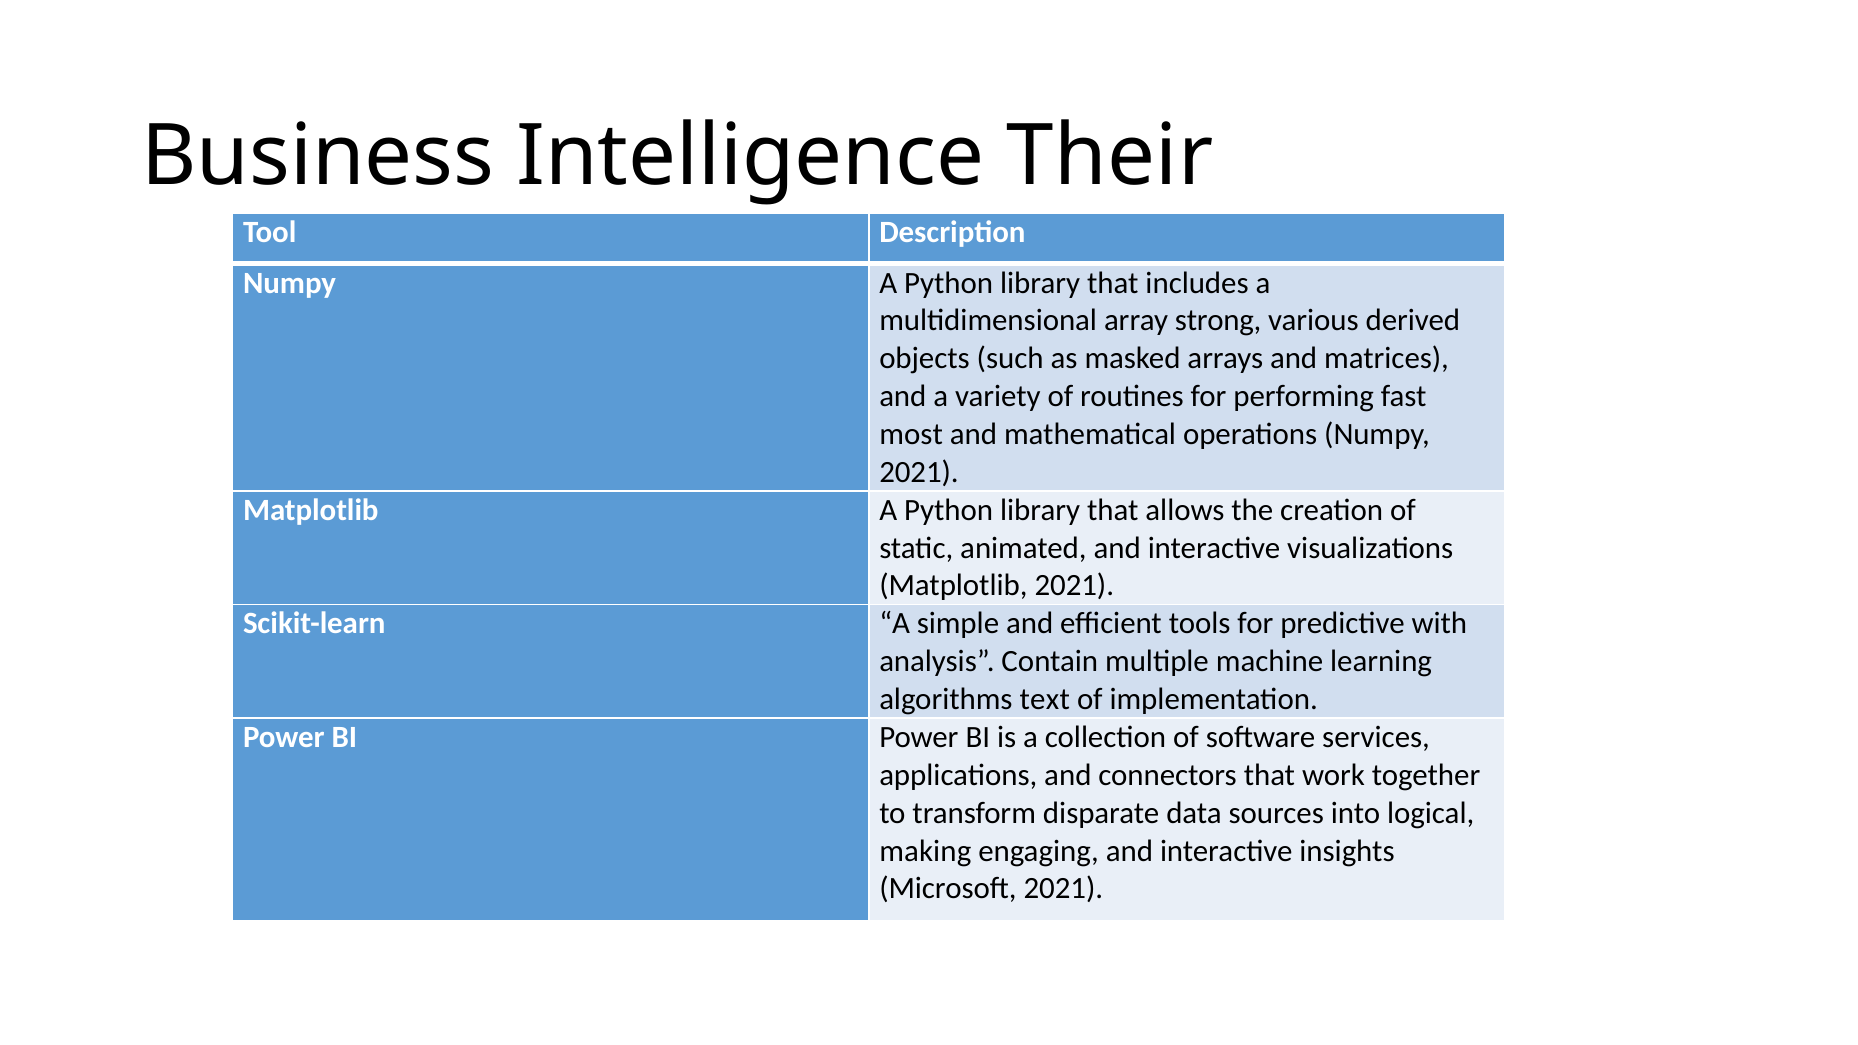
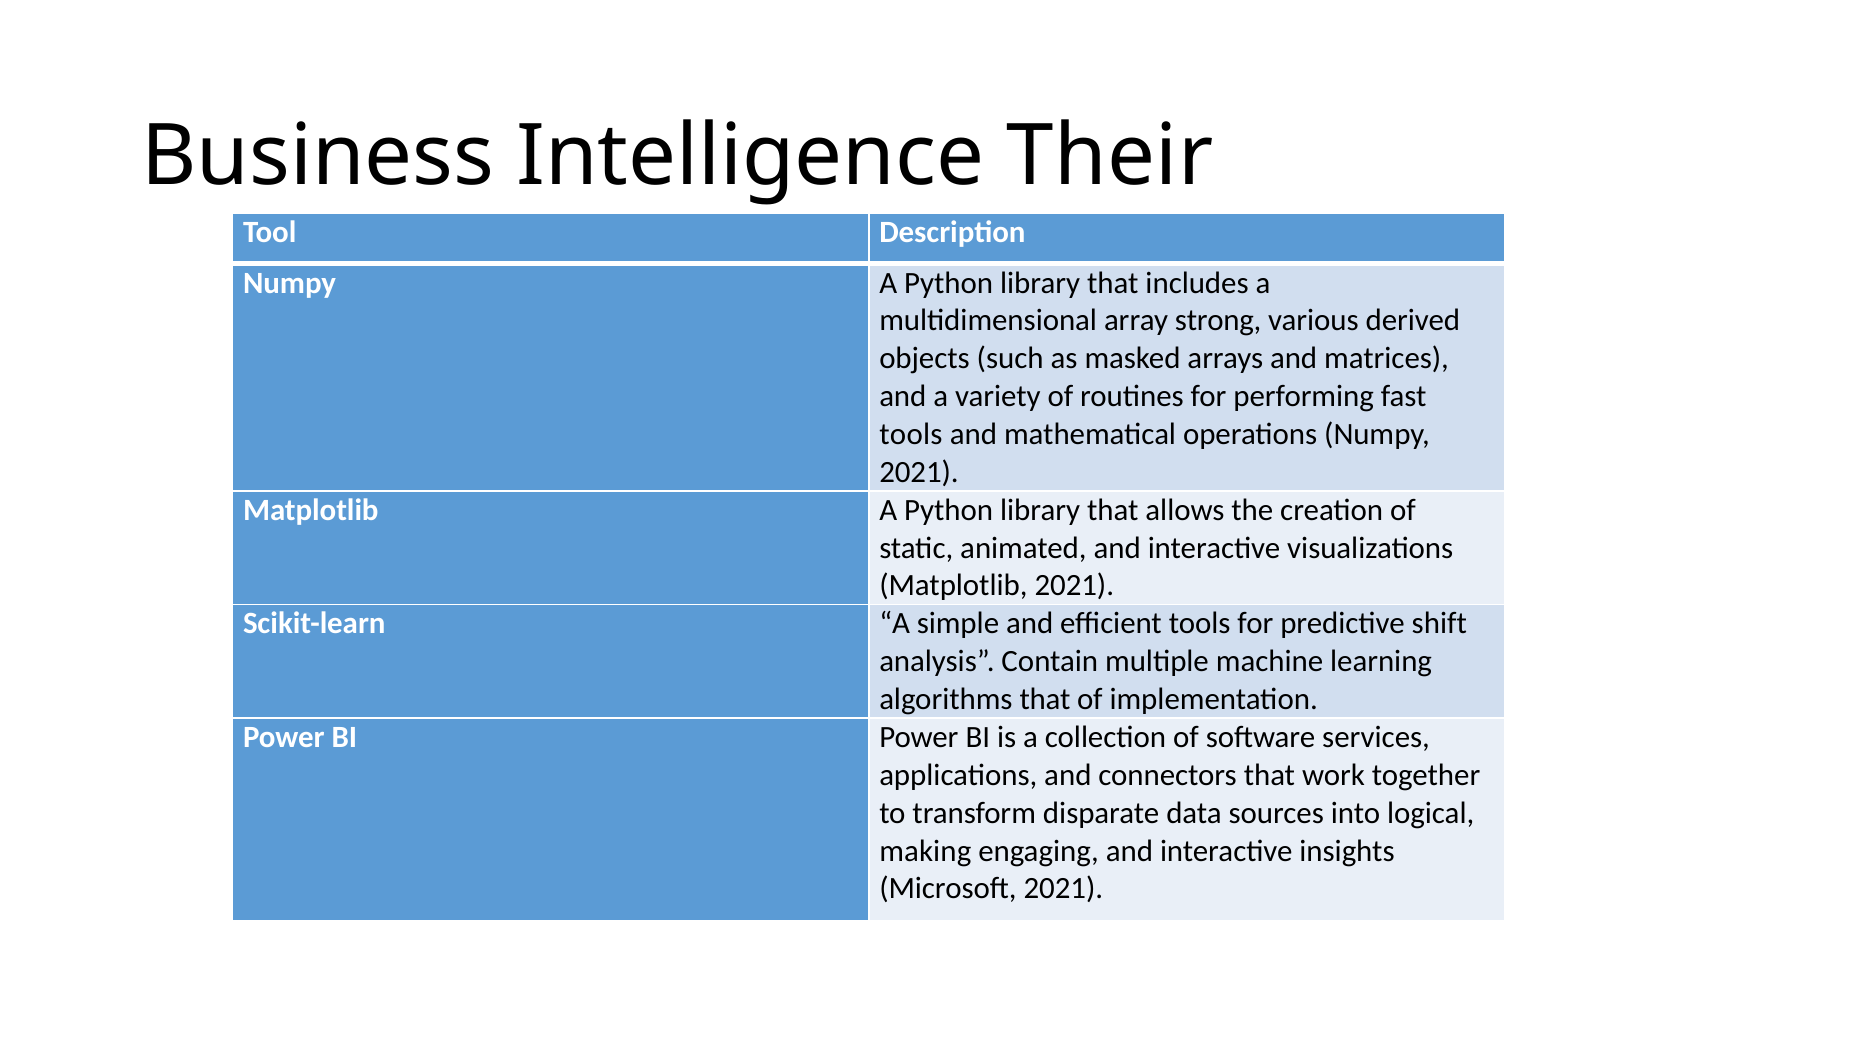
most: most -> tools (911, 434)
with: with -> shift (1439, 624)
algorithms text: text -> that (1045, 699)
